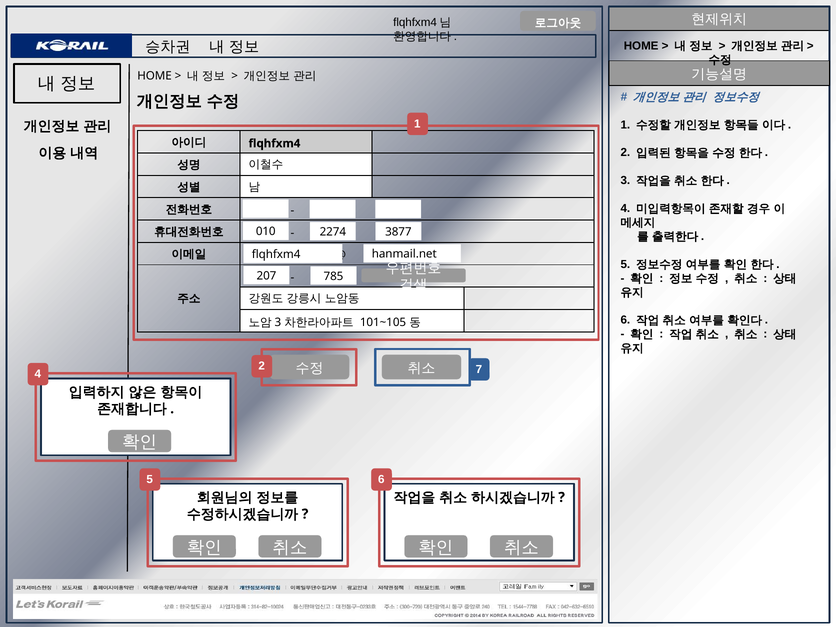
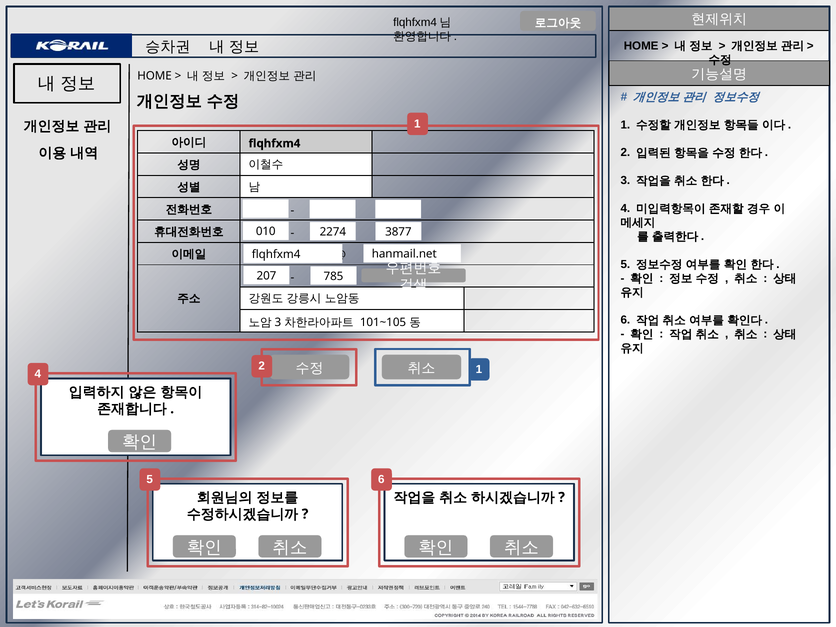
2 7: 7 -> 1 (479, 369)
